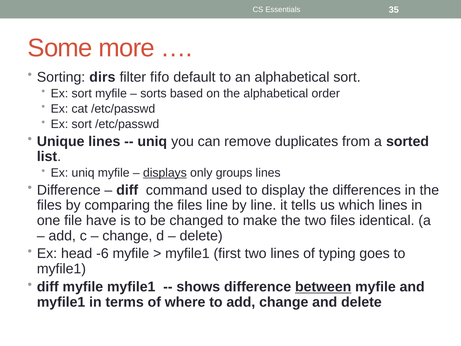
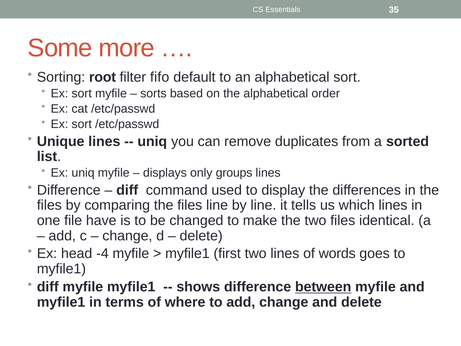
dirs: dirs -> root (103, 77)
displays underline: present -> none (165, 173)
-6: -6 -> -4 (102, 253)
typing: typing -> words (337, 253)
